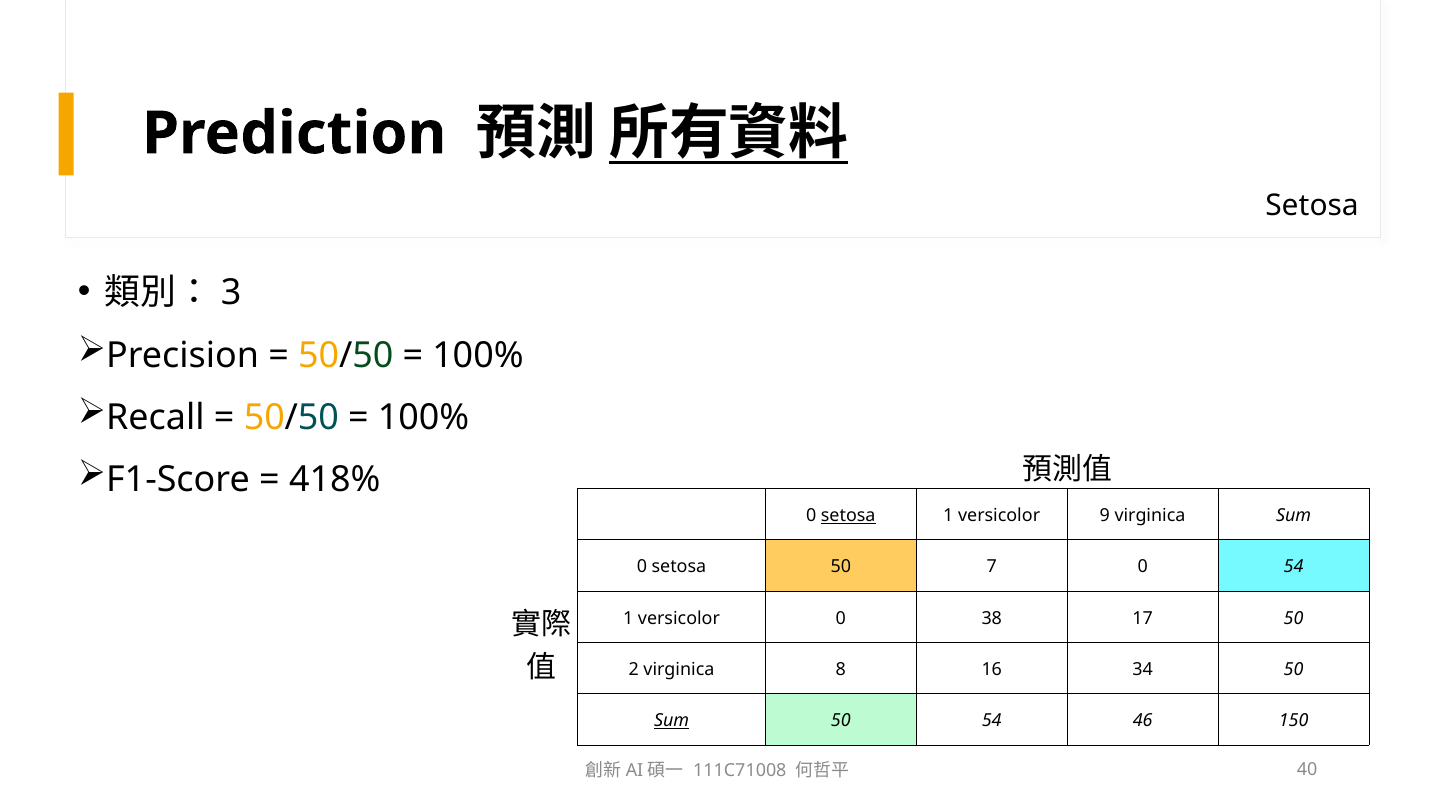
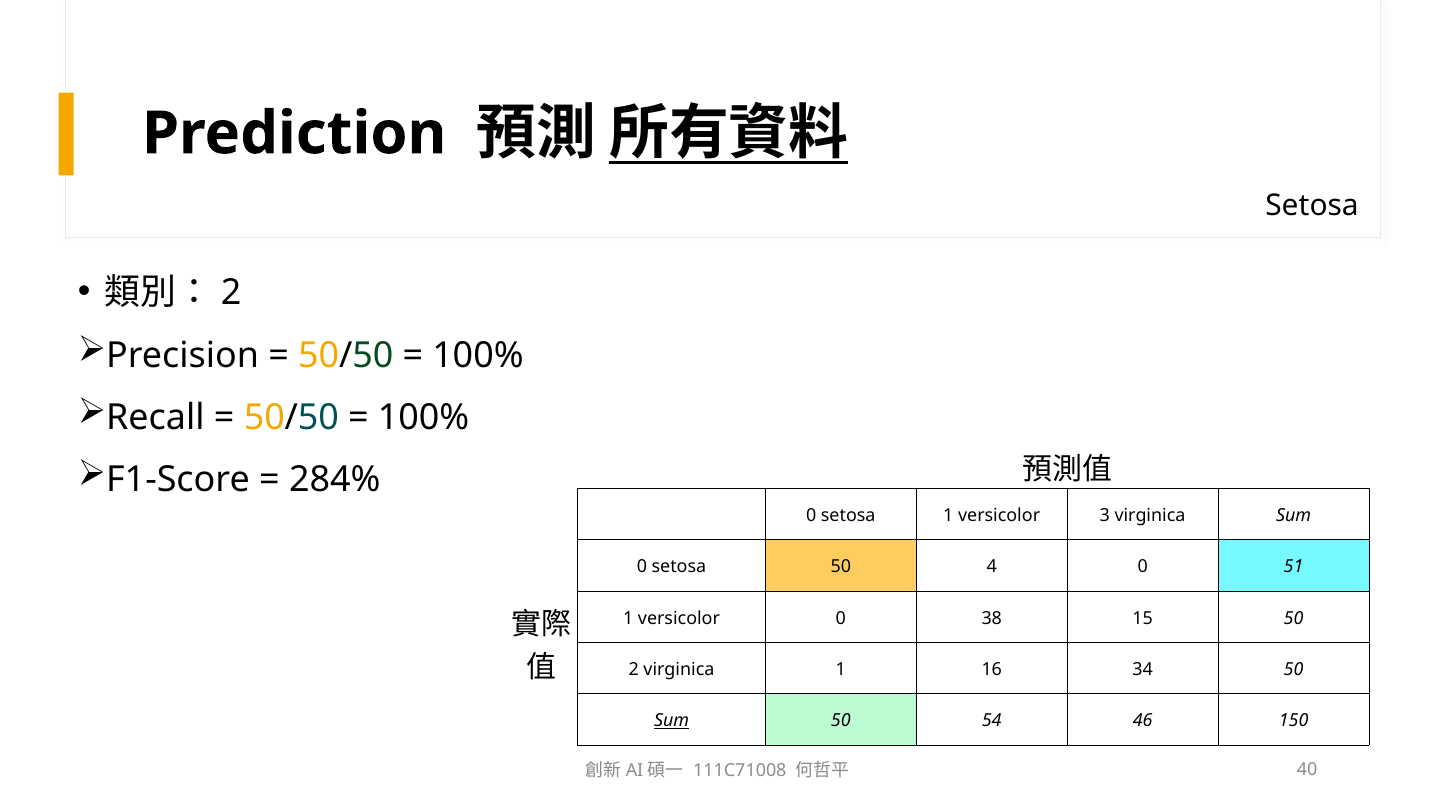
3: 3 -> 2 (231, 293)
418%: 418% -> 284% (335, 480)
setosa underline: present -> none (848, 516)
9: 9 -> 3 (1105, 516)
7: 7 -> 4 (992, 567)
0 54: 54 -> 51 (1294, 567)
17: 17 -> 15 (1143, 618)
virginica 8: 8 -> 1 (841, 670)
